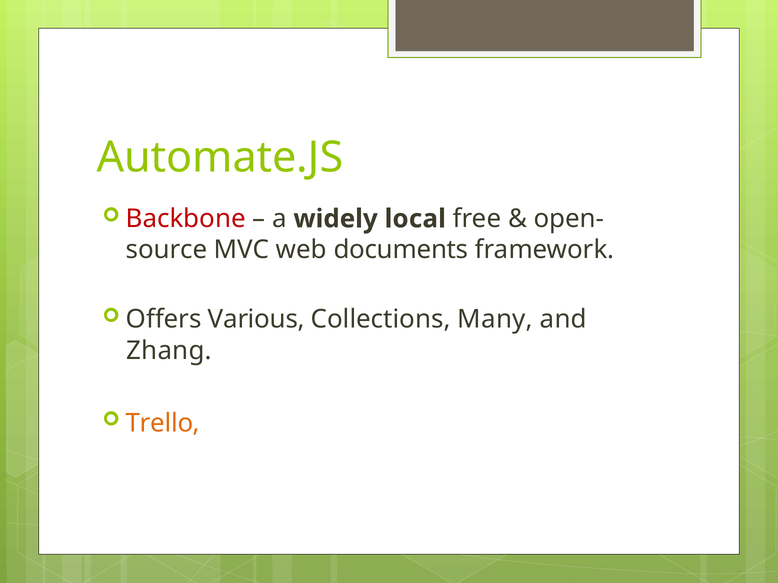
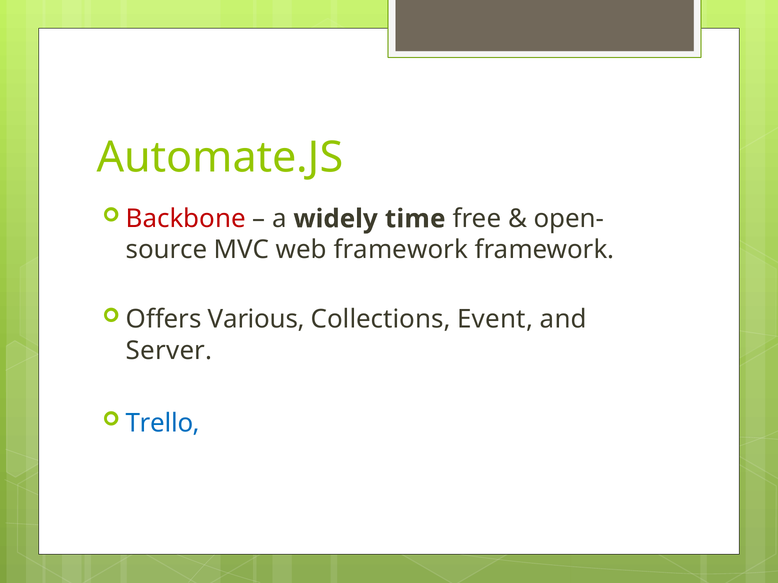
local: local -> time (415, 219)
web documents: documents -> framework (401, 250)
Many: Many -> Event (495, 320)
Zhang: Zhang -> Server (169, 351)
Trello colour: orange -> blue (163, 423)
